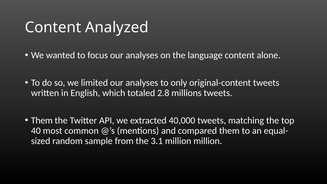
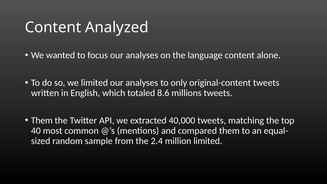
2.8: 2.8 -> 8.6 (163, 93)
3.1: 3.1 -> 2.4 (157, 141)
million million: million -> limited (208, 141)
